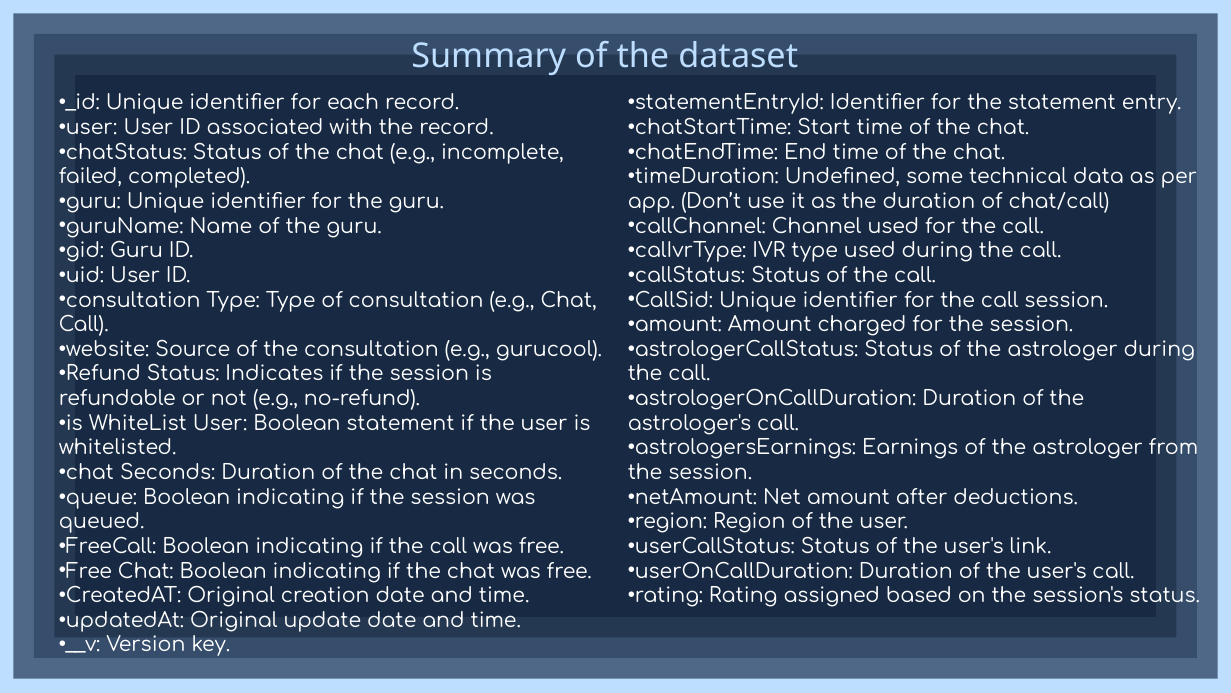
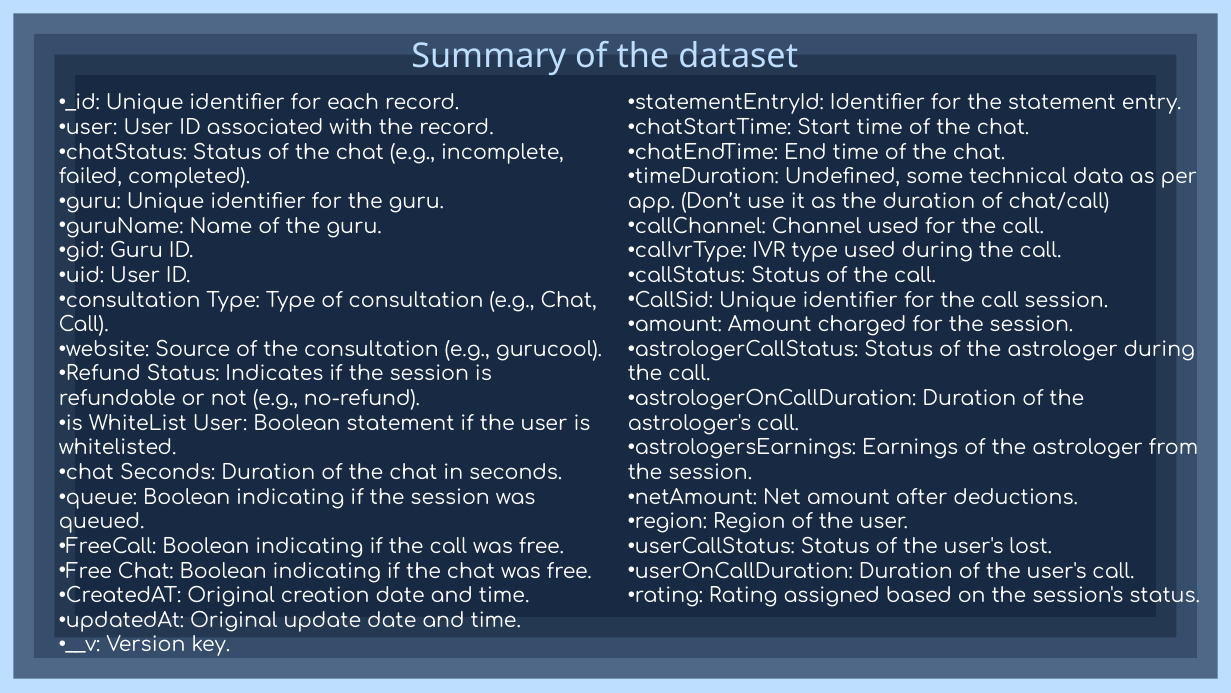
link: link -> lost (1031, 546)
